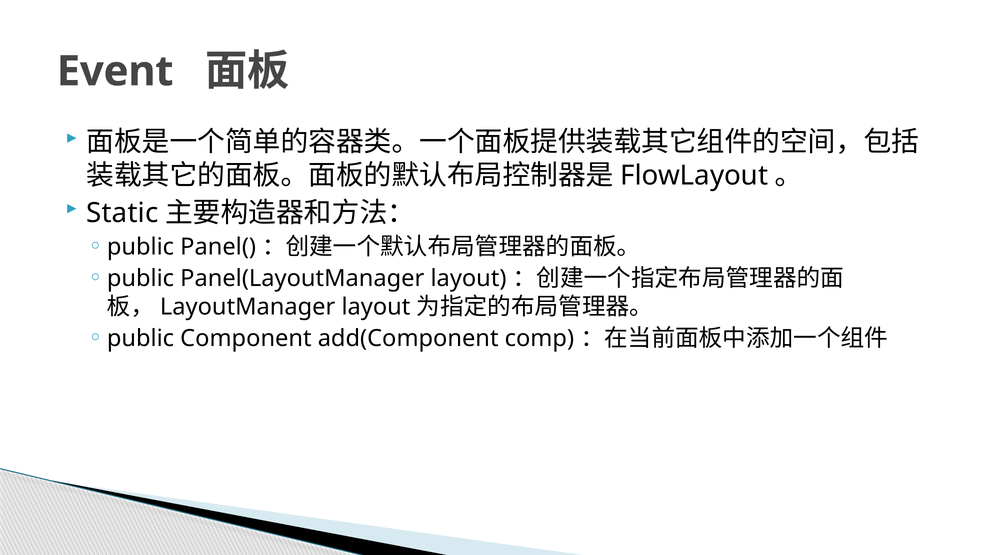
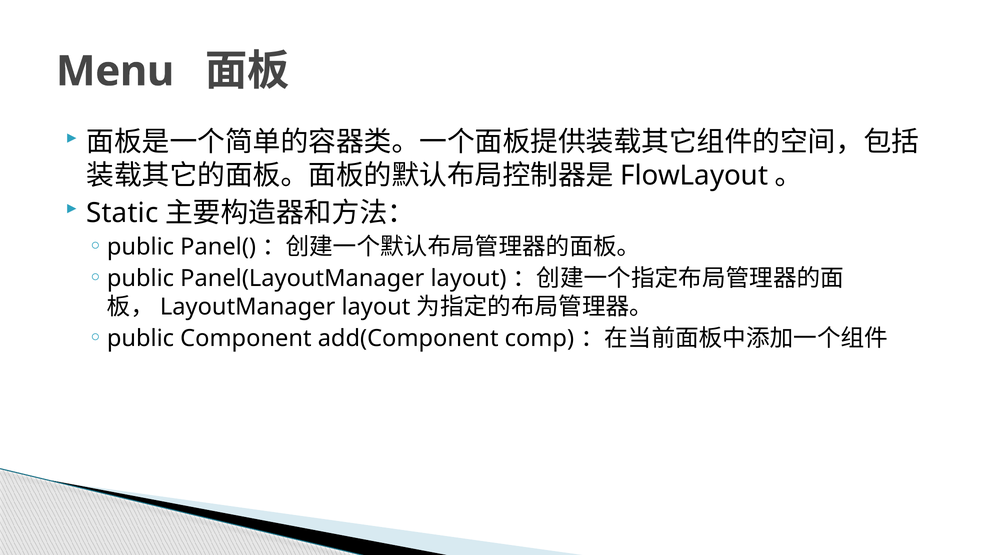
Event: Event -> Menu (115, 71)
